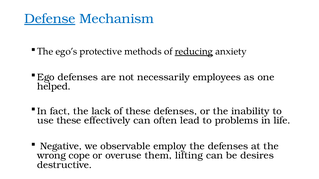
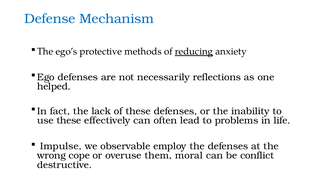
Defense underline: present -> none (50, 19)
employees: employees -> reflections (217, 77)
Negative: Negative -> Impulse (61, 147)
lifting: lifting -> moral (189, 156)
desires: desires -> conflict (257, 156)
